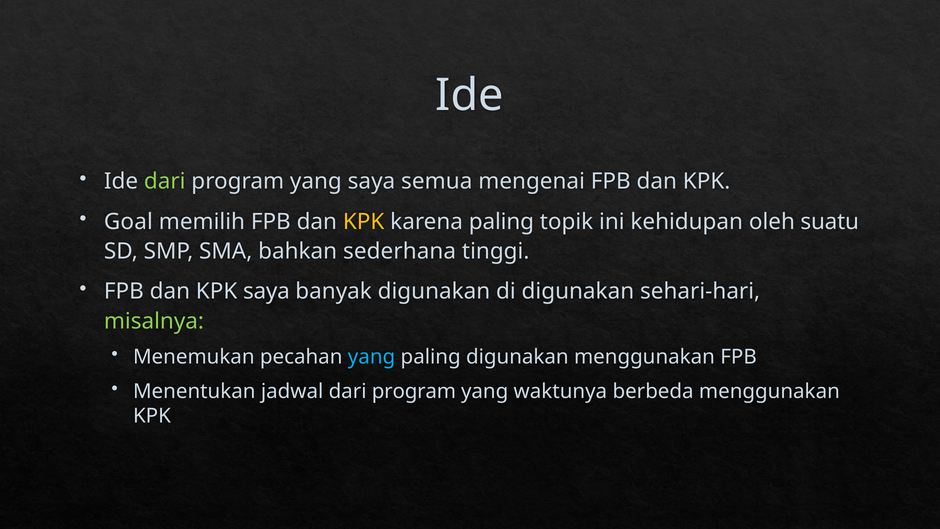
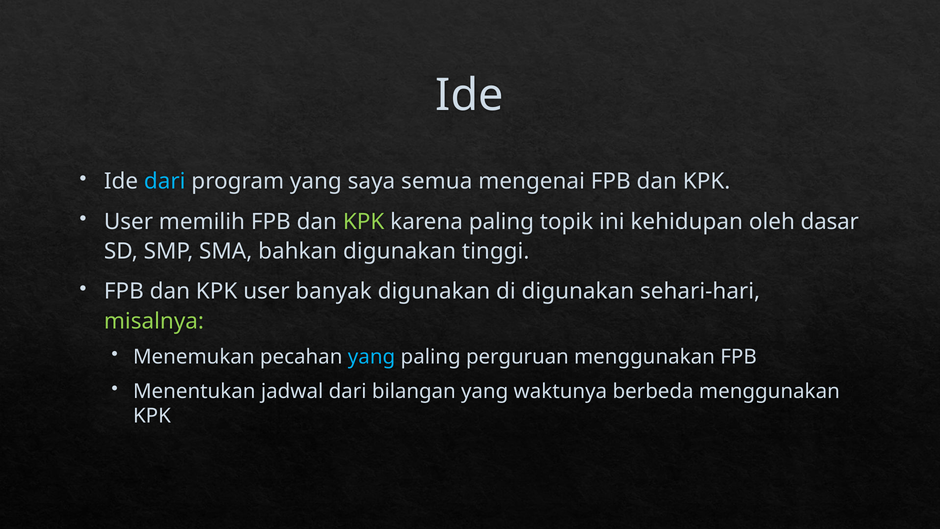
dari colour: light green -> light blue (165, 181)
Goal: Goal -> User (129, 221)
KPK colour: yellow -> light green (364, 221)
suatu: suatu -> dasar (830, 221)
bahkan sederhana: sederhana -> digunakan (400, 251)
KPK saya: saya -> user (266, 291)
paling digunakan: digunakan -> perguruan (517, 357)
jadwal dari program: program -> bilangan (414, 391)
